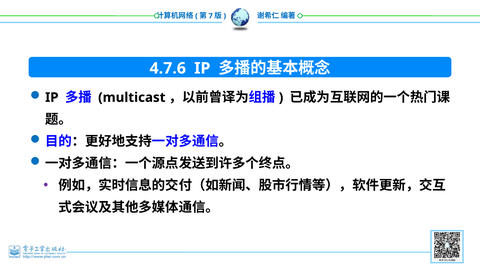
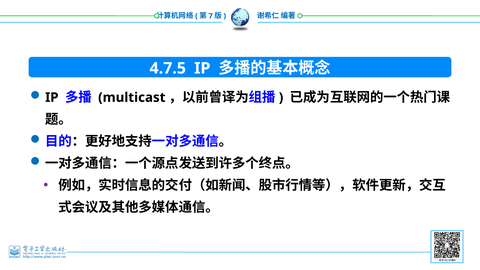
4.7.6: 4.7.6 -> 4.7.5 (168, 68)
